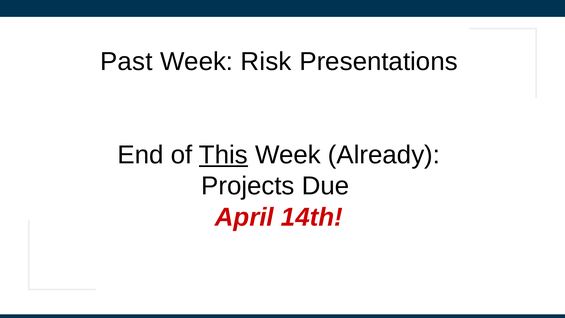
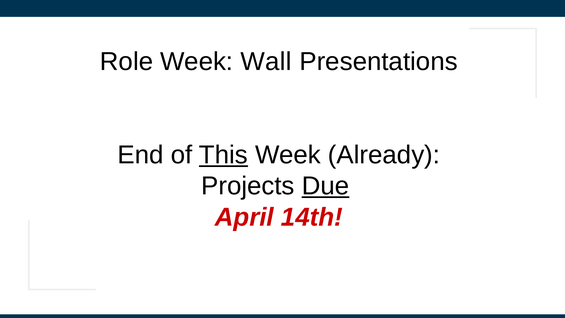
Past: Past -> Role (127, 62)
Risk: Risk -> Wall (266, 62)
Due underline: none -> present (325, 186)
